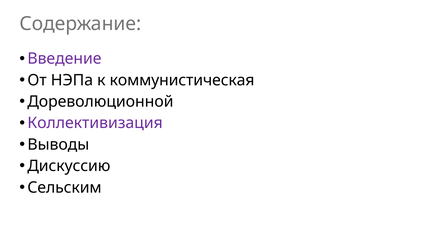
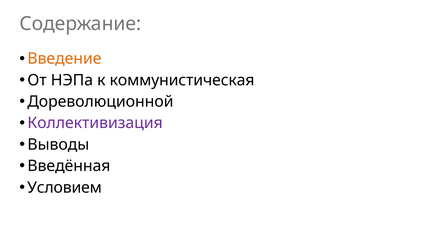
Введение colour: purple -> orange (64, 59)
Дискуссию: Дискуссию -> Введённая (69, 166)
Сельским: Сельским -> Условием (65, 187)
